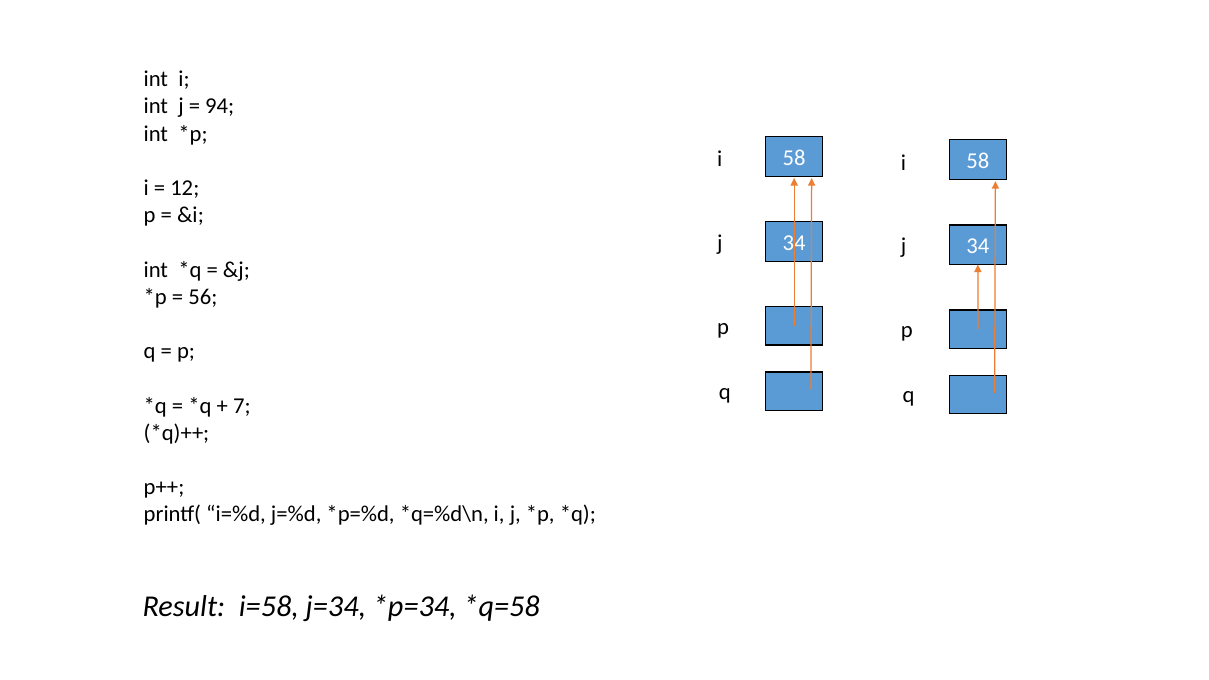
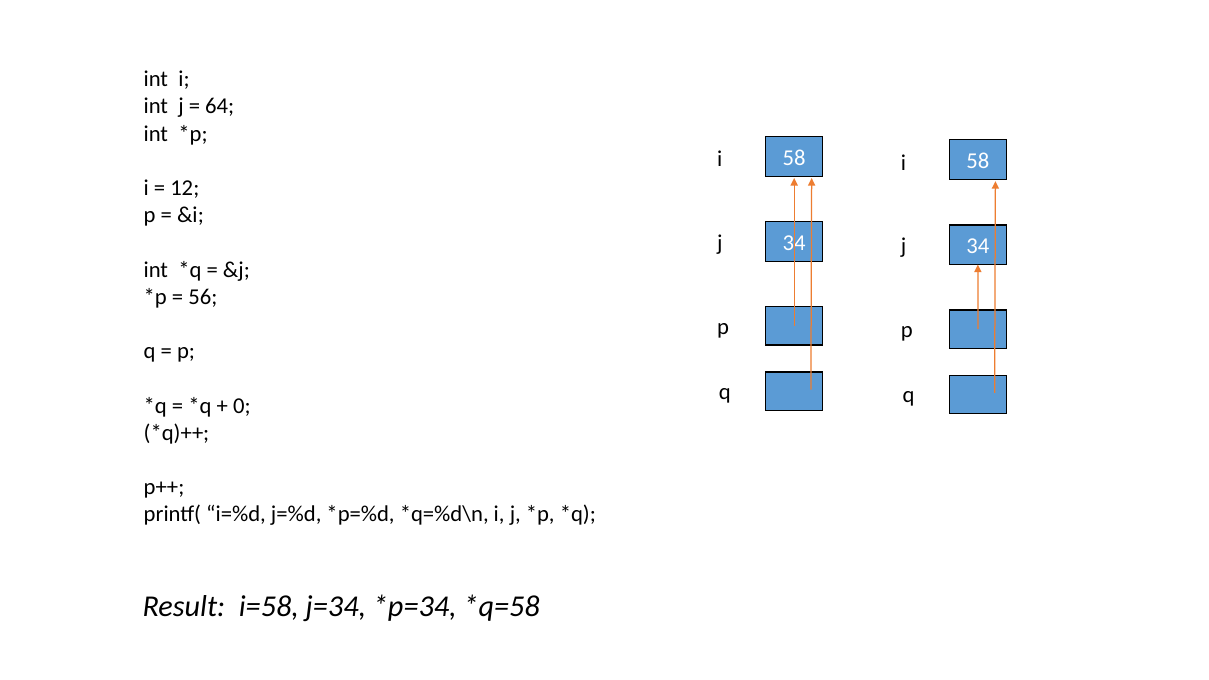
94: 94 -> 64 (220, 106)
7: 7 -> 0 (242, 406)
